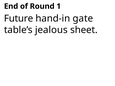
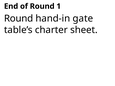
Future: Future -> Round (19, 18)
jealous: jealous -> charter (51, 30)
